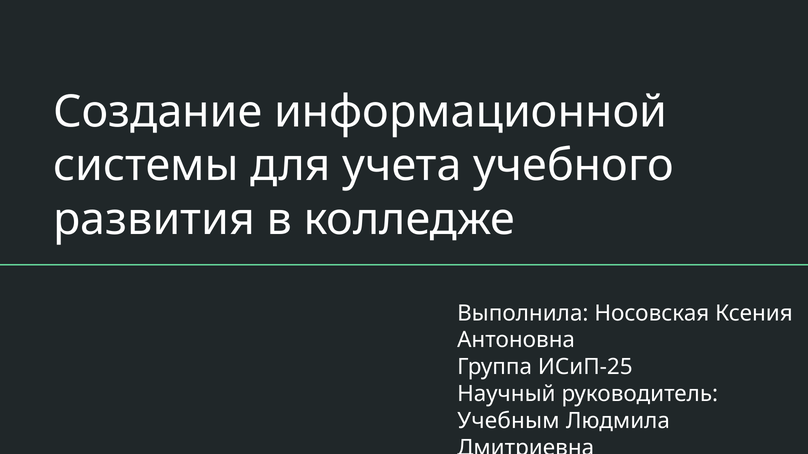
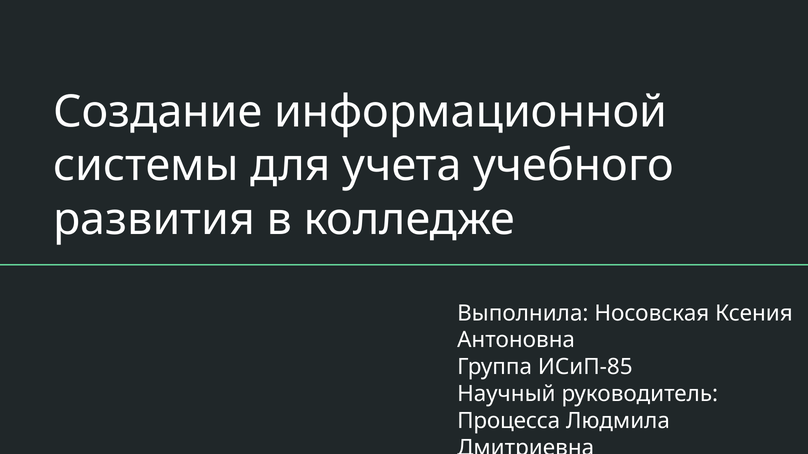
ИСиП-25: ИСиП-25 -> ИСиП-85 (585, 367)
Учебным: Учебным -> Процесса (509, 421)
